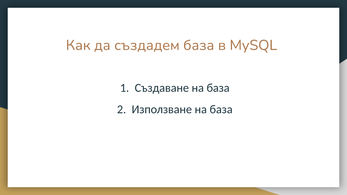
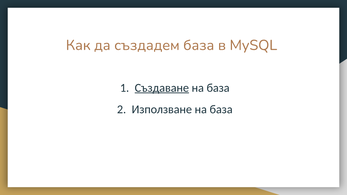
Създаване underline: none -> present (162, 88)
